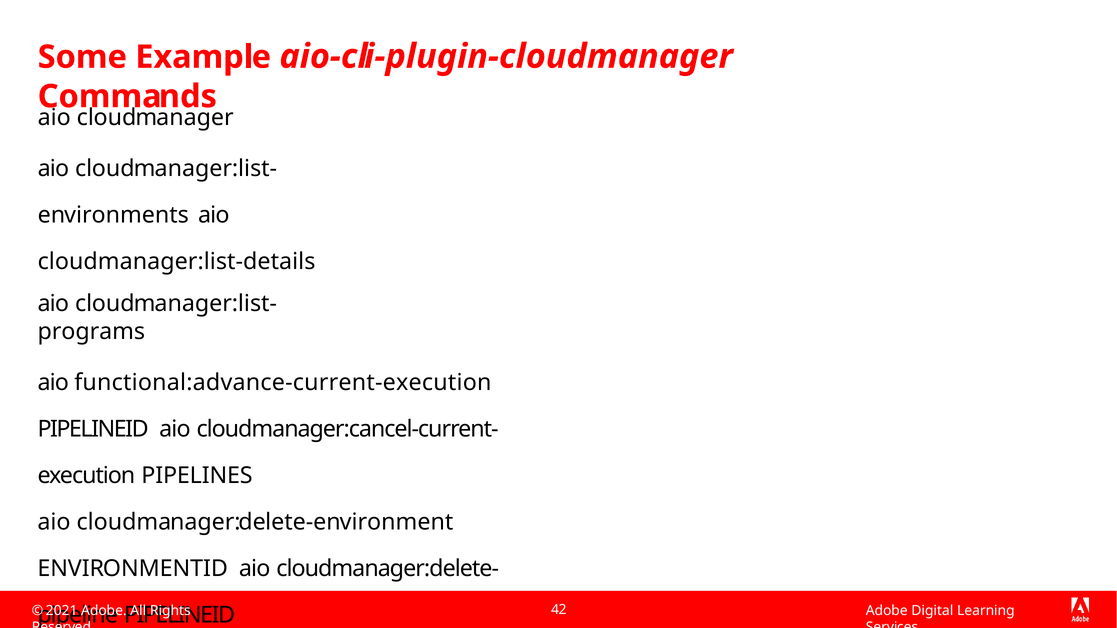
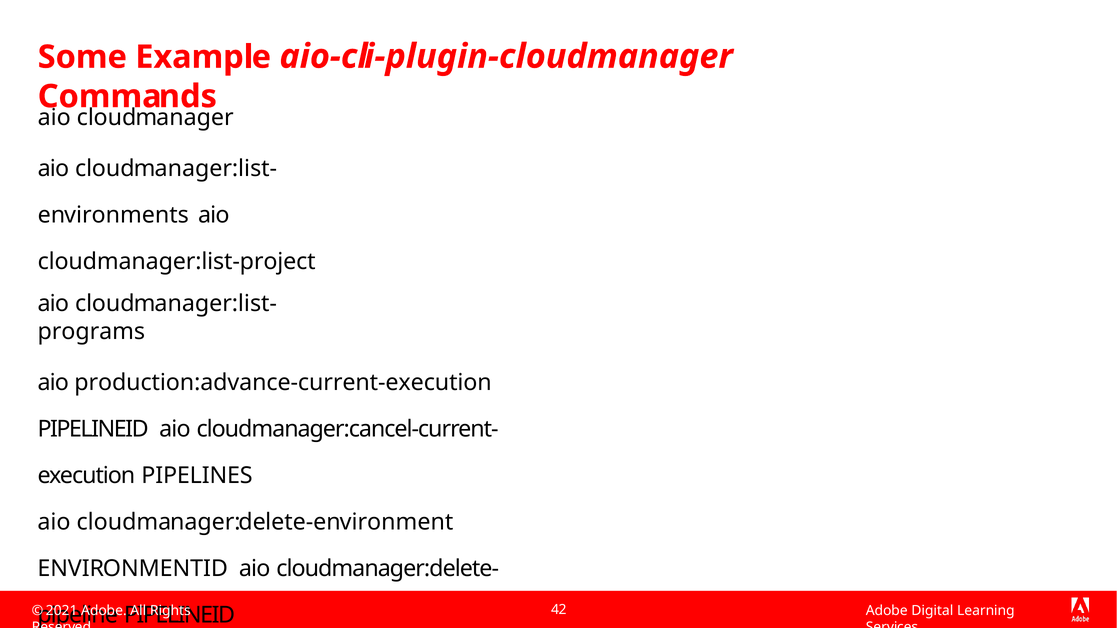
cloudmanager:list-details: cloudmanager:list-details -> cloudmanager:list-project (177, 262)
functional:advance-current-execution: functional:advance-current-execution -> production:advance-current-execution (283, 383)
